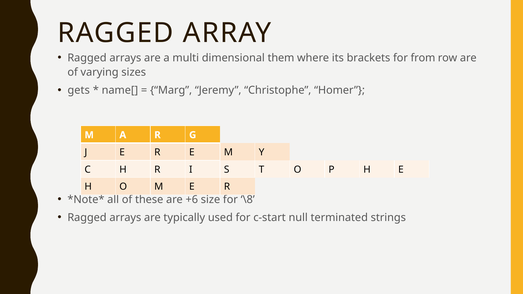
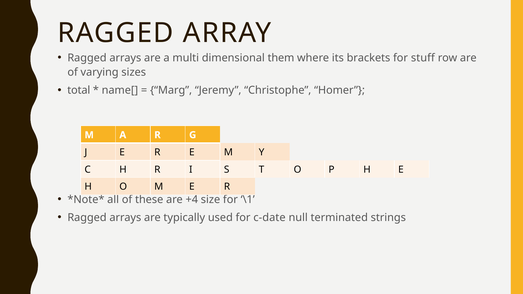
from: from -> stuff (423, 58)
gets: gets -> total (79, 90)
+6: +6 -> +4 (192, 200)
\8: \8 -> \1 (248, 200)
c-start: c-start -> c-date (270, 218)
